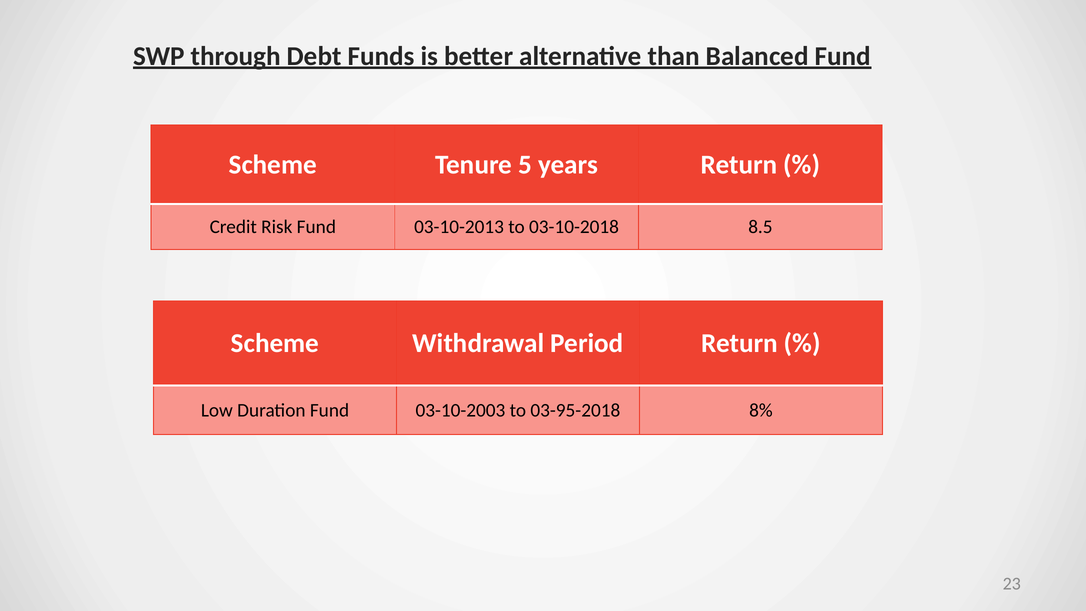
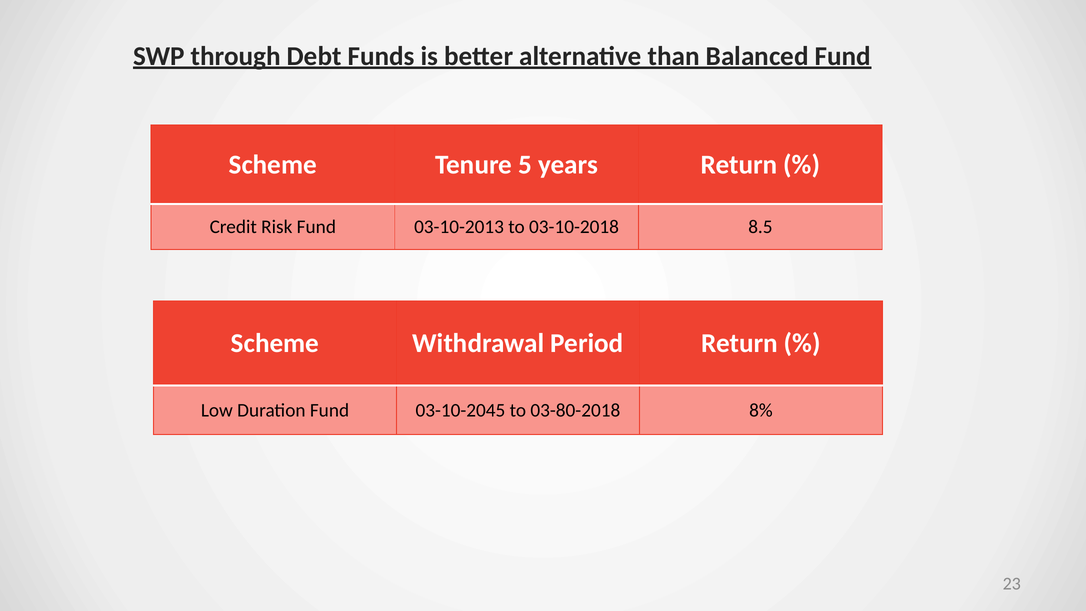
03-10-2003: 03-10-2003 -> 03-10-2045 (460, 410)
03-95-2018: 03-95-2018 -> 03-80-2018 (575, 410)
